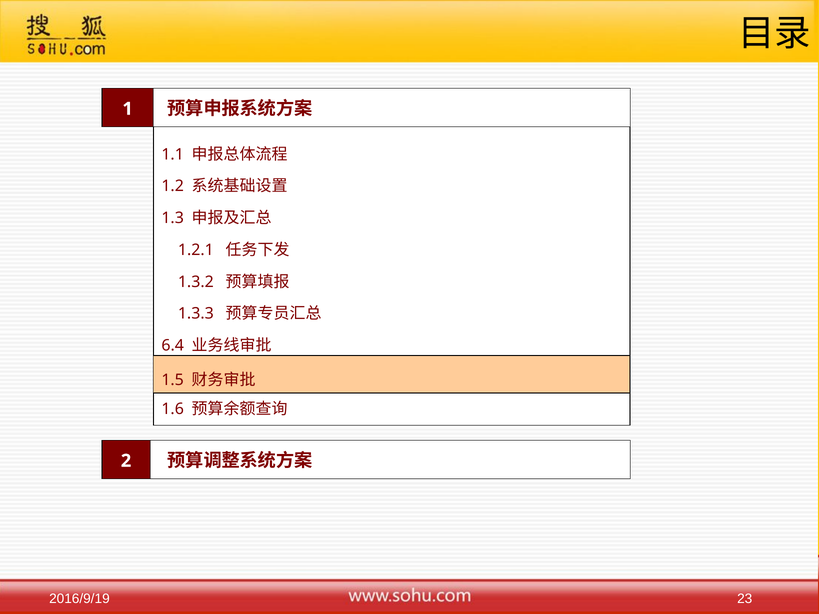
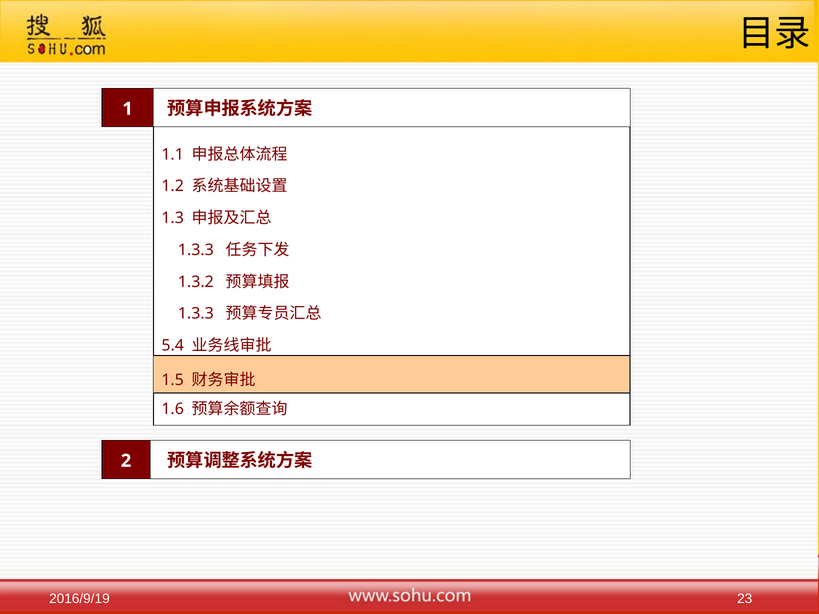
1.2.1: 1.2.1 -> 1.3.3 (196, 250)
6.4: 6.4 -> 5.4 (173, 346)
